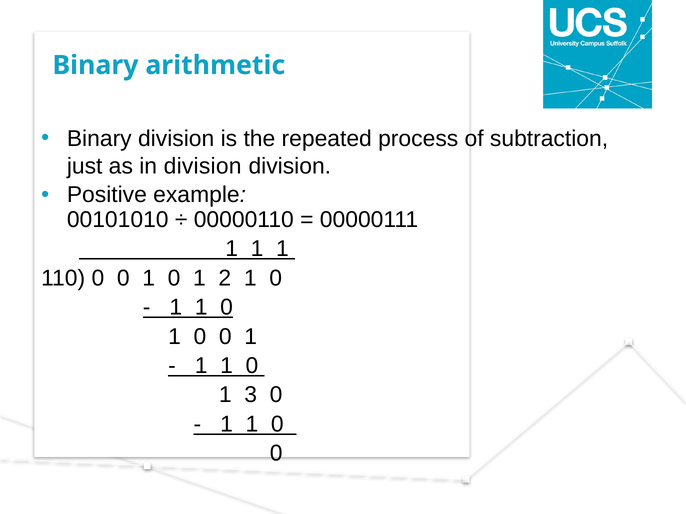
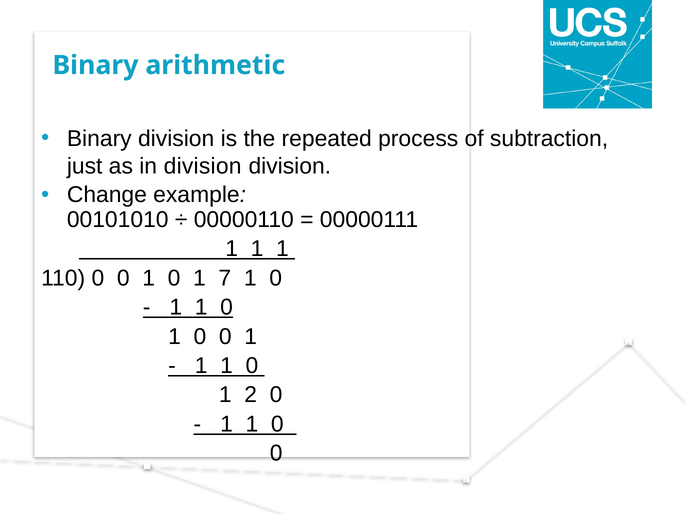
Positive: Positive -> Change (107, 195)
2: 2 -> 7 (225, 278)
3: 3 -> 2 (251, 395)
